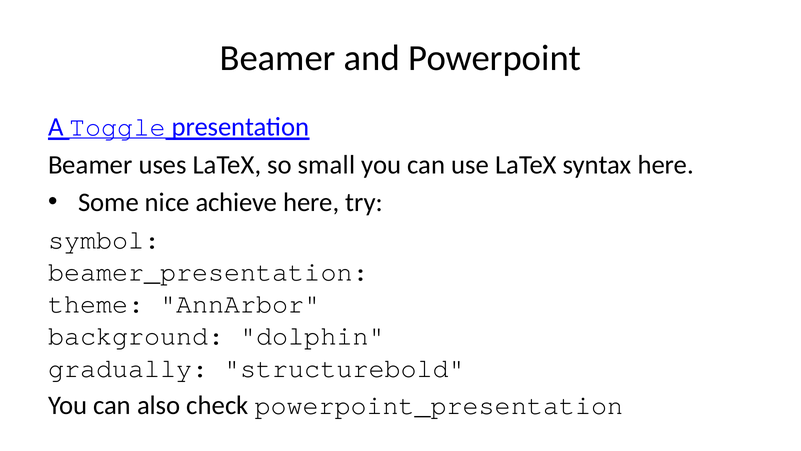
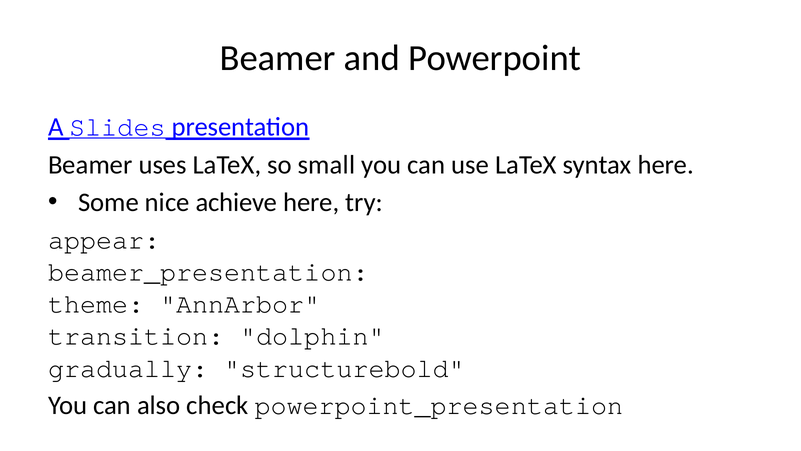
Toggle: Toggle -> Slides (117, 127)
symbol: symbol -> appear (104, 240)
background: background -> transition (136, 336)
